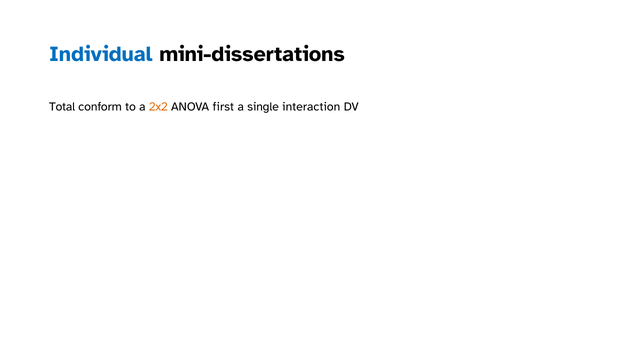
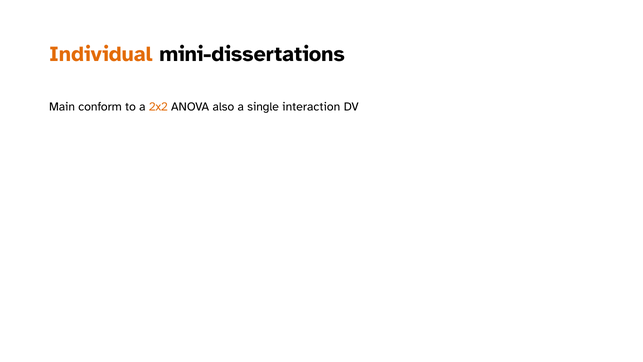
Individual colour: blue -> orange (101, 54)
Total: Total -> Main (62, 107)
first: first -> also (223, 107)
